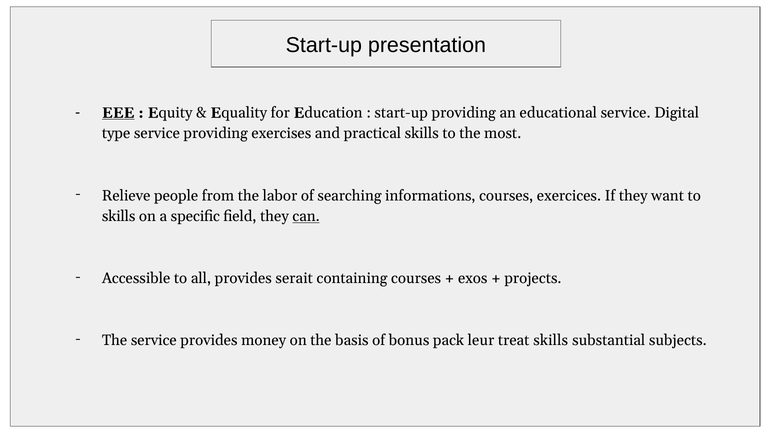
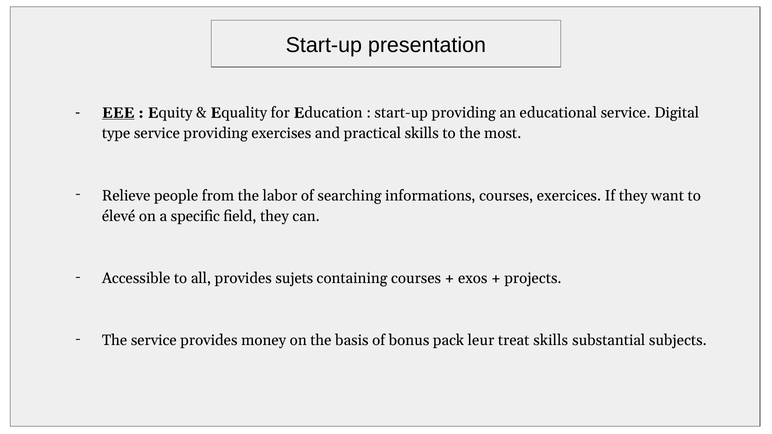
skills: skills -> élevé (119, 216)
can underline: present -> none (306, 216)
serait: serait -> sujets (294, 278)
